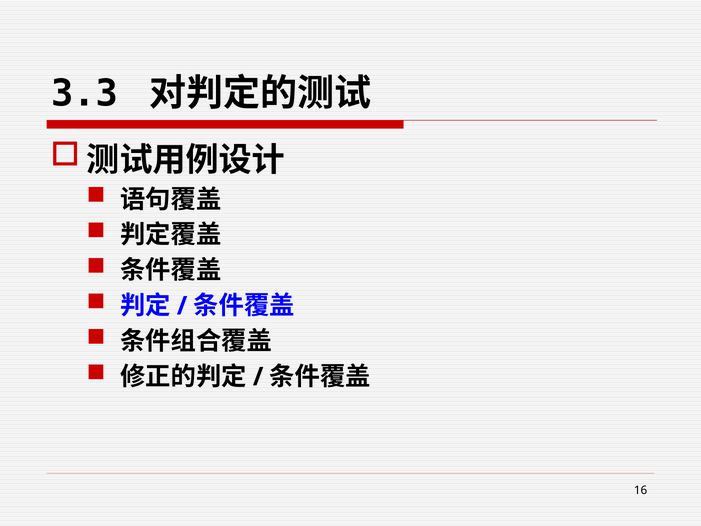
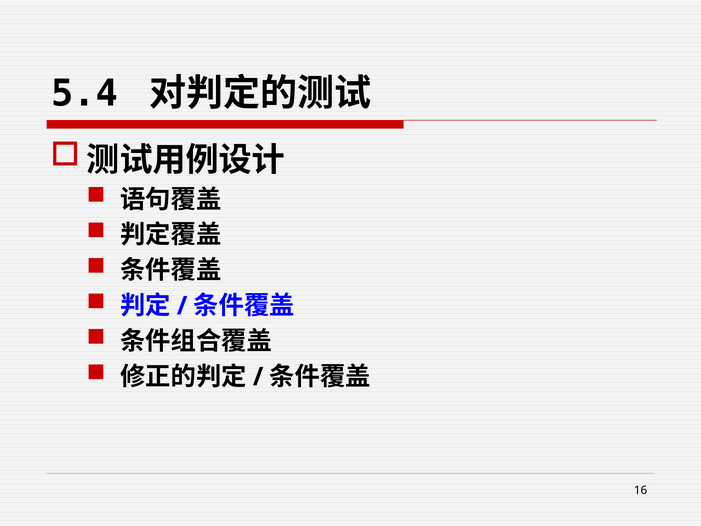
3.3: 3.3 -> 5.4 (84, 93)
